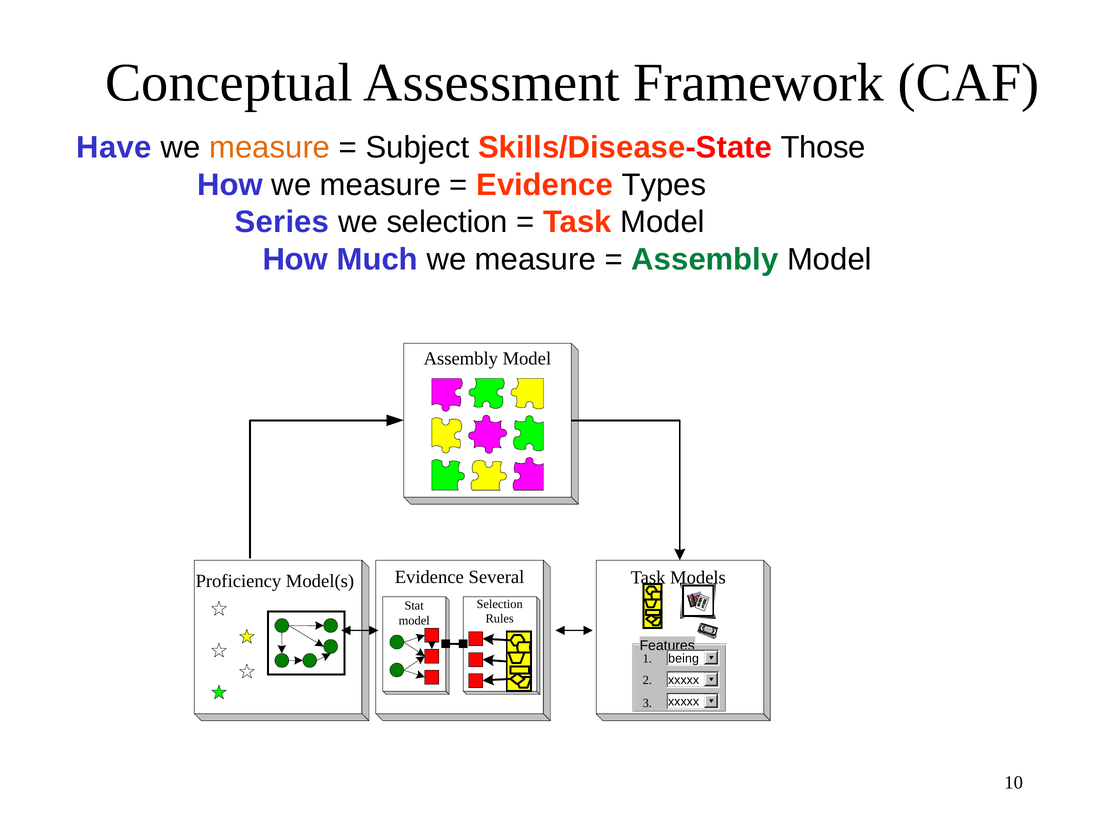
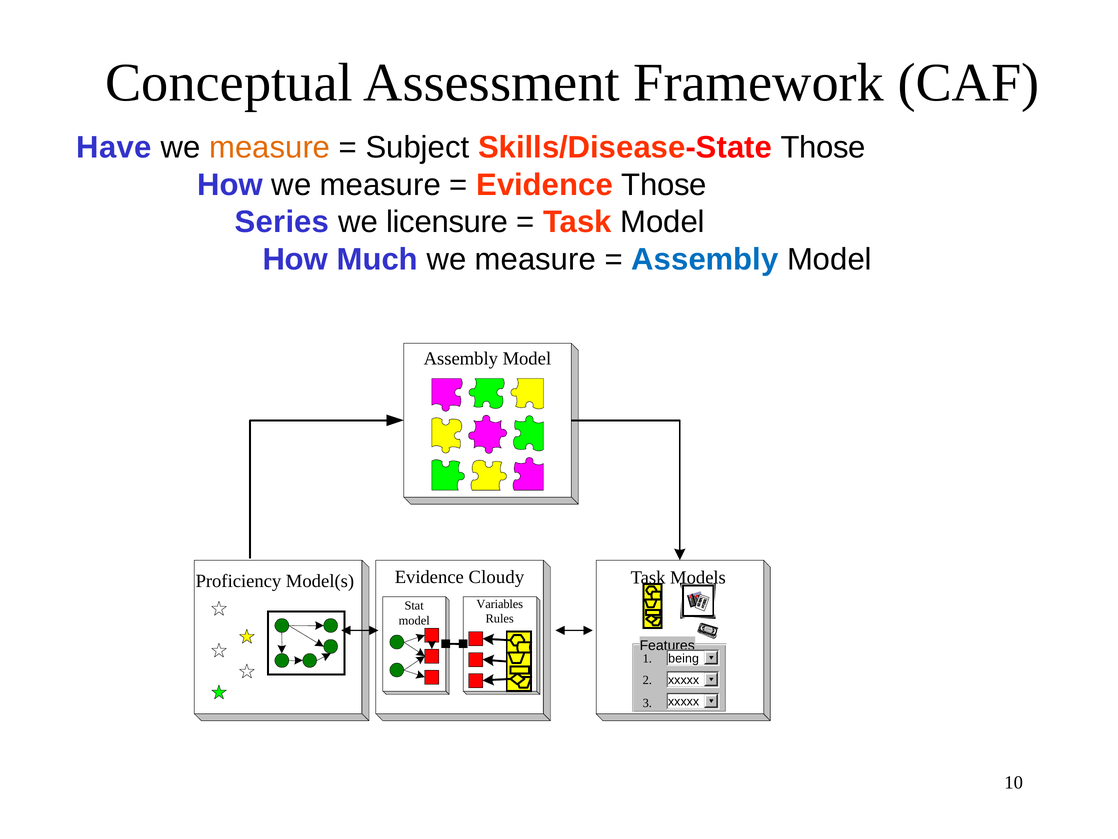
Evidence Types: Types -> Those (664, 185)
we selection: selection -> licensure (447, 222)
Assembly colour: green -> blue (705, 259)
Several: Several -> Cloudy (496, 577)
Selection: Selection -> Variables (500, 604)
